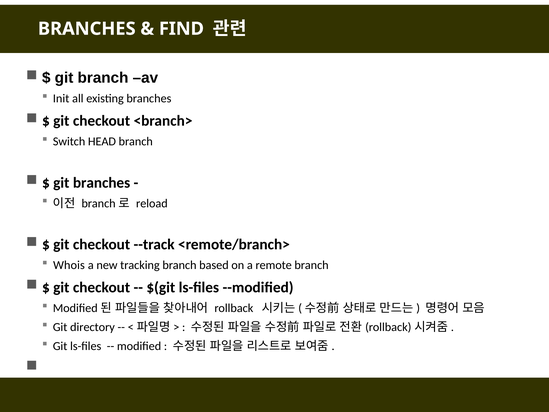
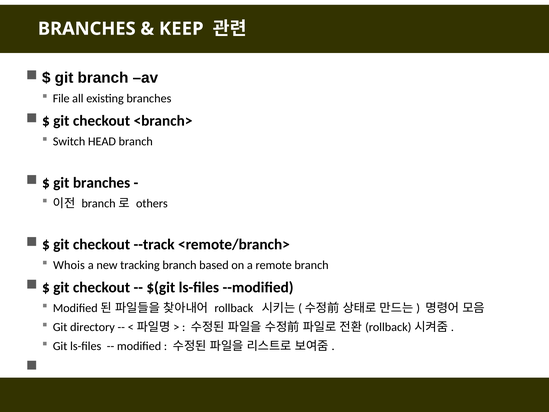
FIND: FIND -> KEEP (181, 29)
Init: Init -> File (61, 99)
reload: reload -> others (152, 203)
